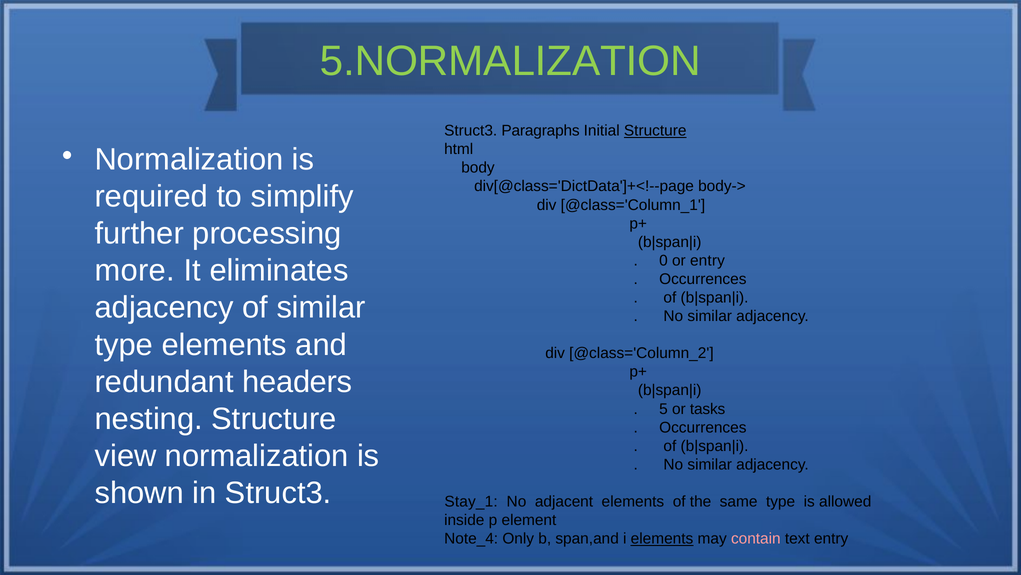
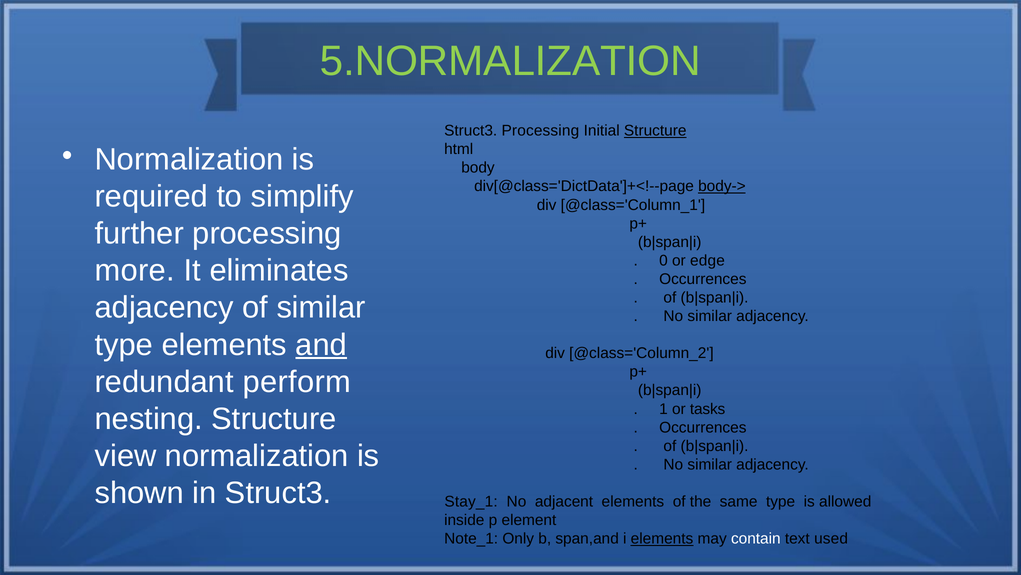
Struct3 Paragraphs: Paragraphs -> Processing (540, 131)
body-> underline: none -> present (722, 186)
or entry: entry -> edge (707, 260)
and underline: none -> present (321, 344)
headers: headers -> perform (297, 381)
5: 5 -> 1 (663, 408)
Note_4: Note_4 -> Note_1 (471, 538)
contain colour: pink -> white (756, 538)
text entry: entry -> used (831, 538)
